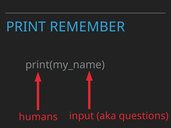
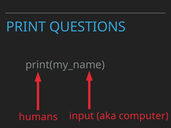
REMEMBER: REMEMBER -> QUESTIONS (87, 27)
questions: questions -> computer (144, 116)
